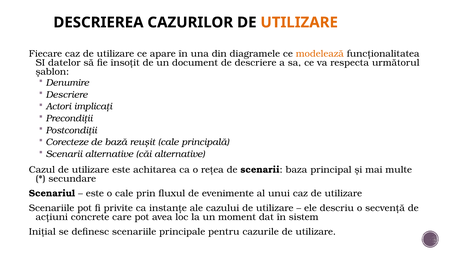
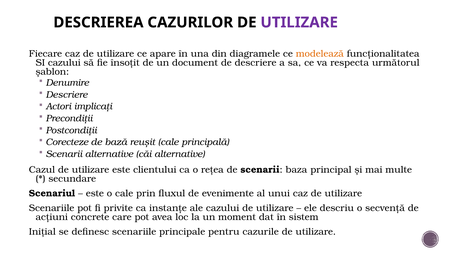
UTILIZARE colour: orange -> purple (299, 22)
SI datelor: datelor -> cazului (64, 63)
achitarea: achitarea -> clientului (155, 169)
